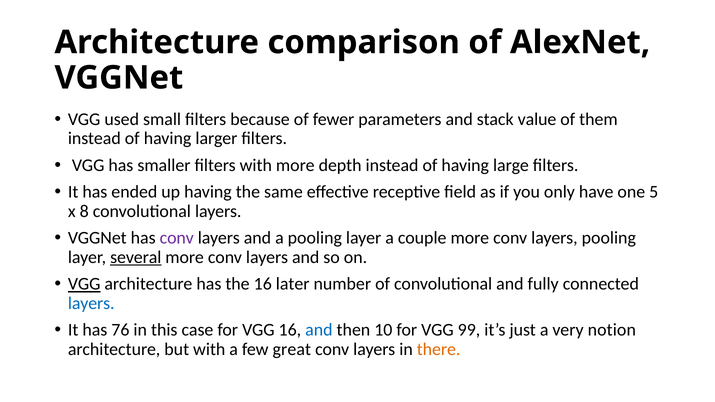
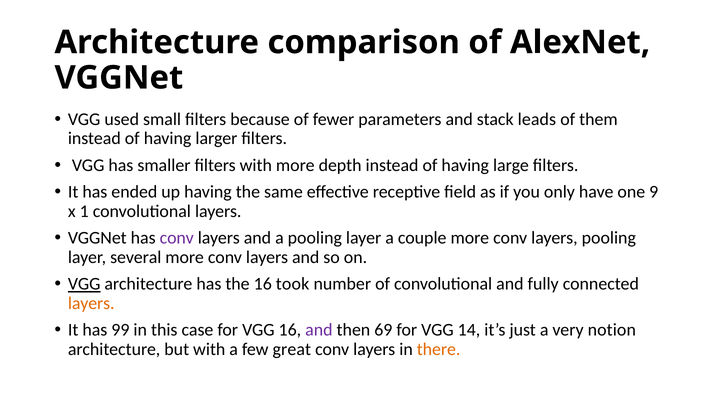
value: value -> leads (537, 119)
5: 5 -> 9 (654, 192)
8: 8 -> 1 (84, 211)
several underline: present -> none (136, 257)
later: later -> took (293, 284)
layers colour: blue -> orange (91, 303)
76: 76 -> 99 (120, 330)
and colour: blue -> purple (319, 330)
10: 10 -> 69 (383, 330)
99: 99 -> 14 (469, 330)
